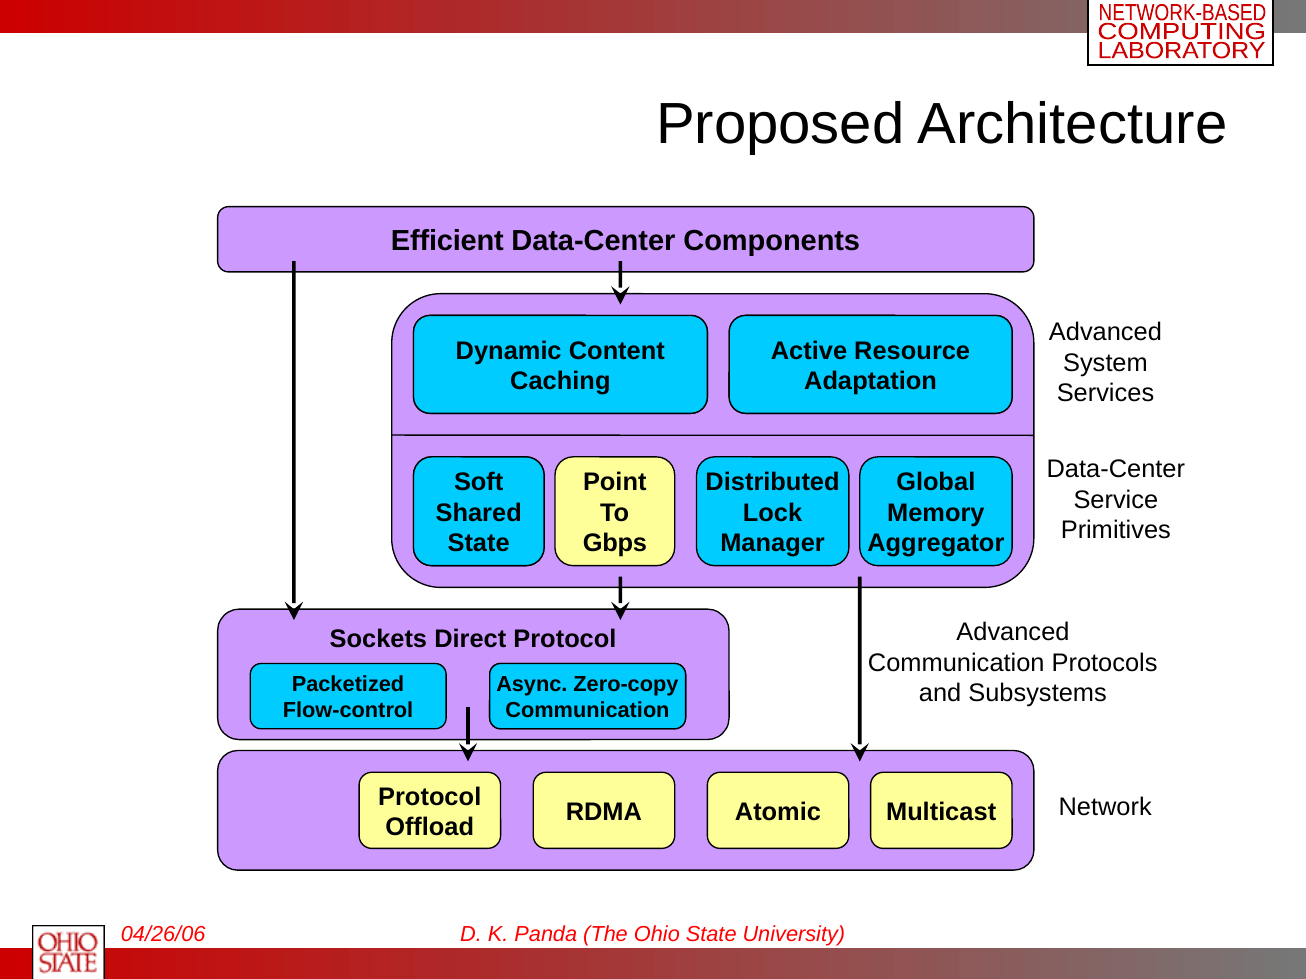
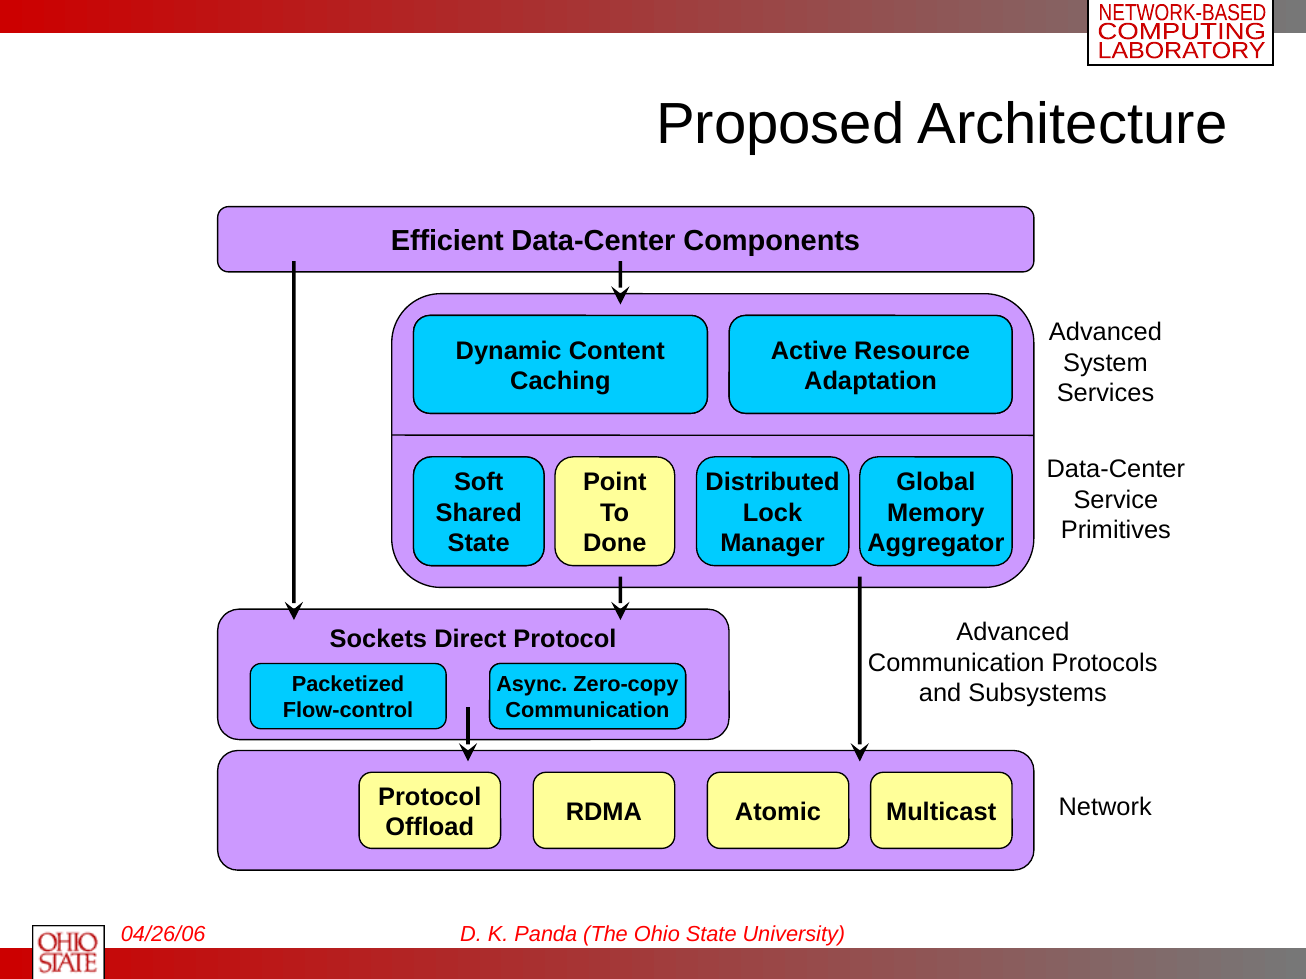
Gbps: Gbps -> Done (615, 544)
